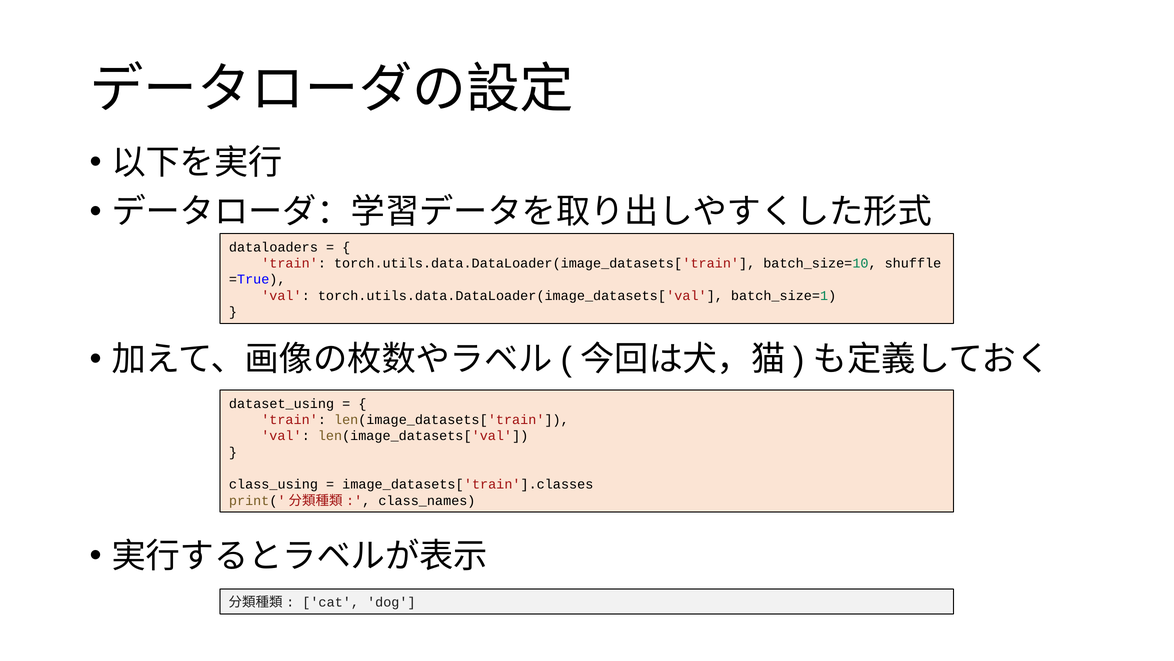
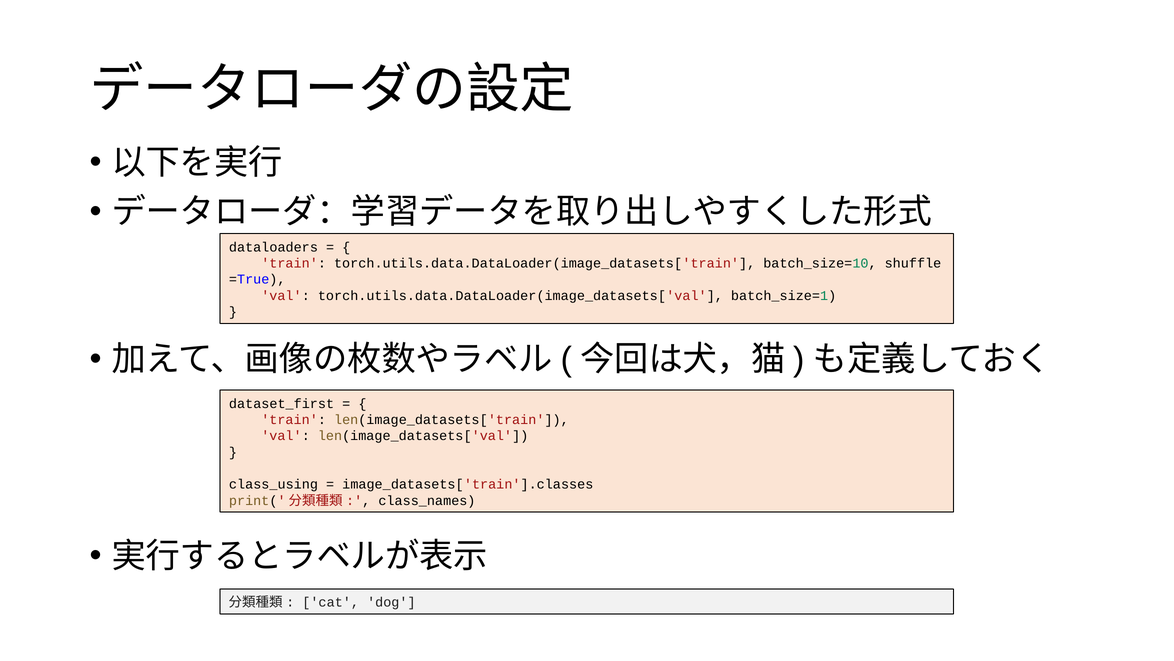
dataset_using: dataset_using -> dataset_first (282, 403)
